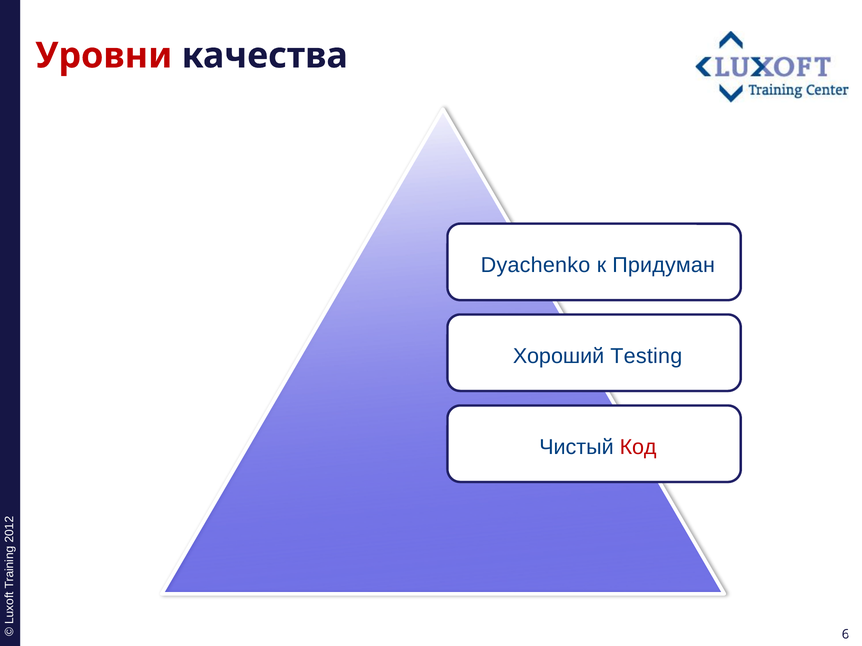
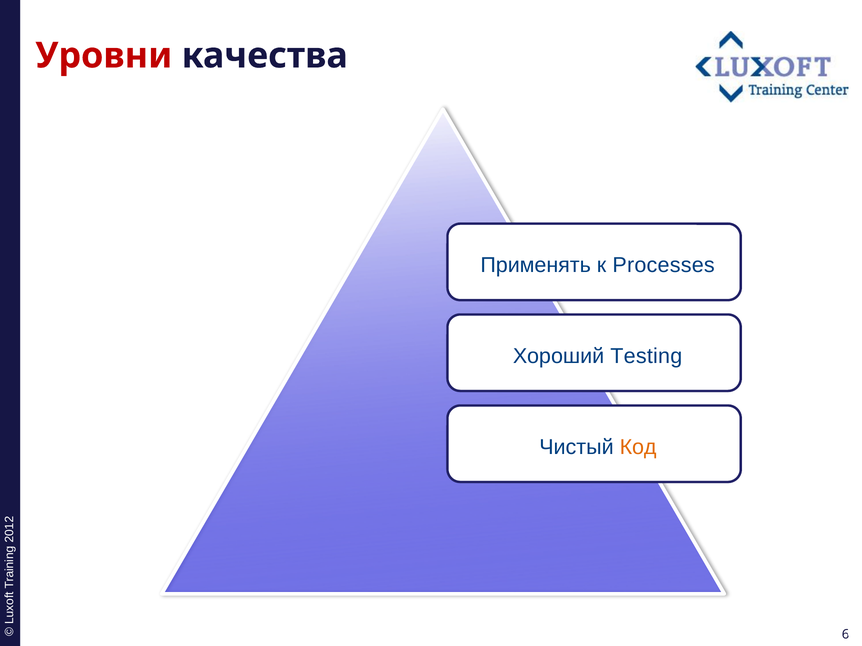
Dyachenko: Dyachenko -> Применять (536, 265)
Придуман: Придуман -> Processes (664, 265)
Код colour: red -> orange (638, 447)
